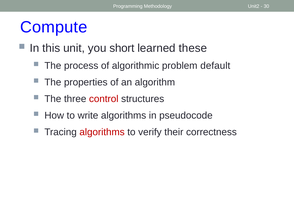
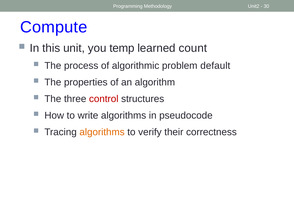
short: short -> temp (122, 48)
these: these -> count (193, 48)
algorithms colour: red -> orange (102, 132)
